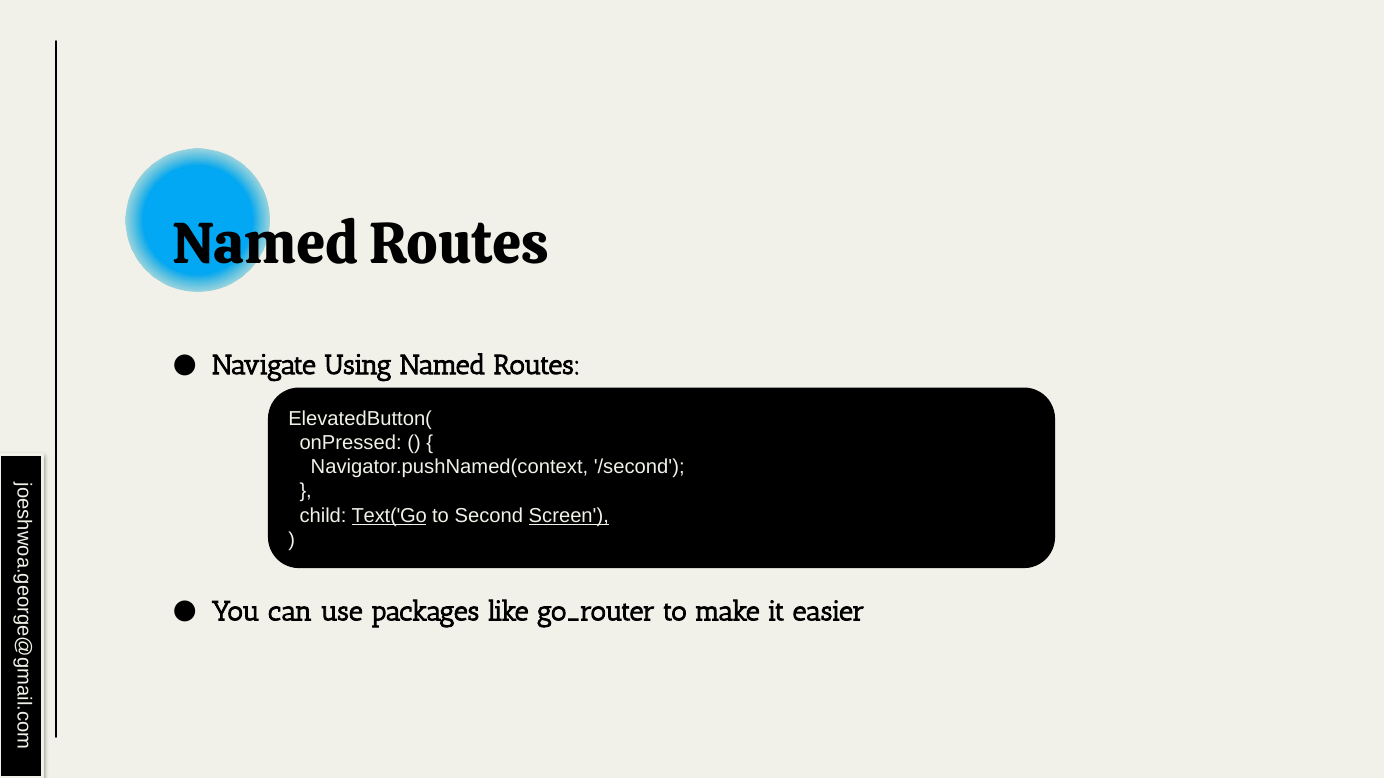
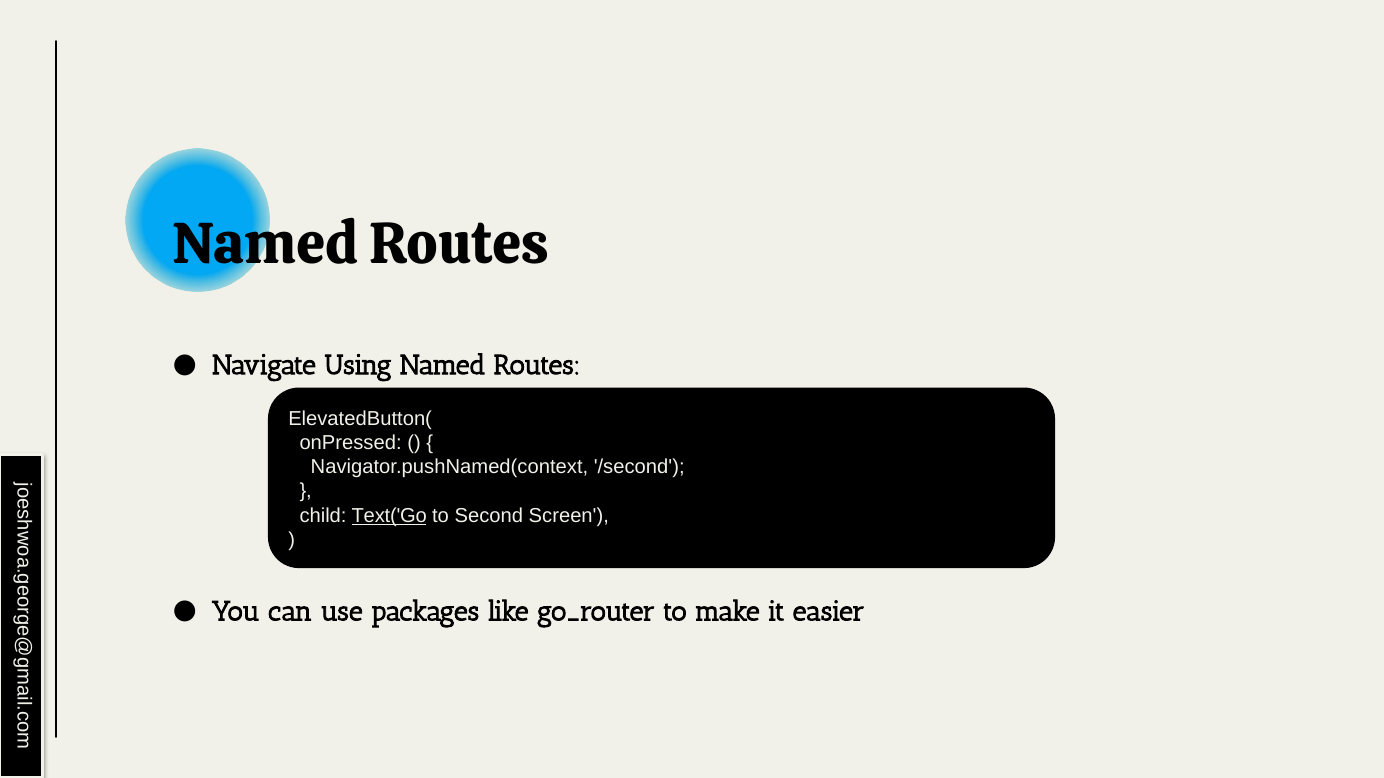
Screen underline: present -> none (569, 516)
